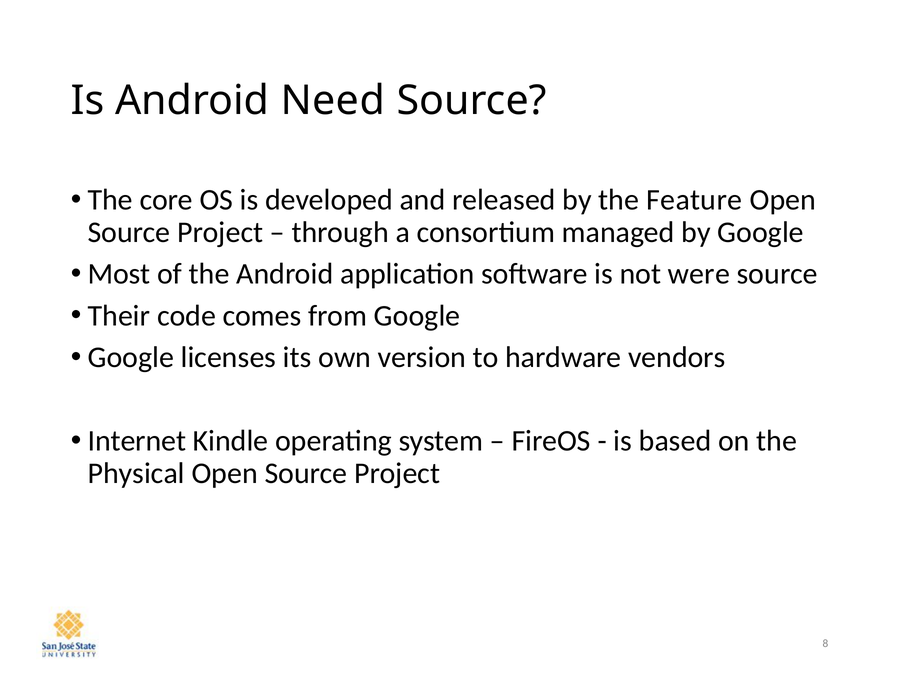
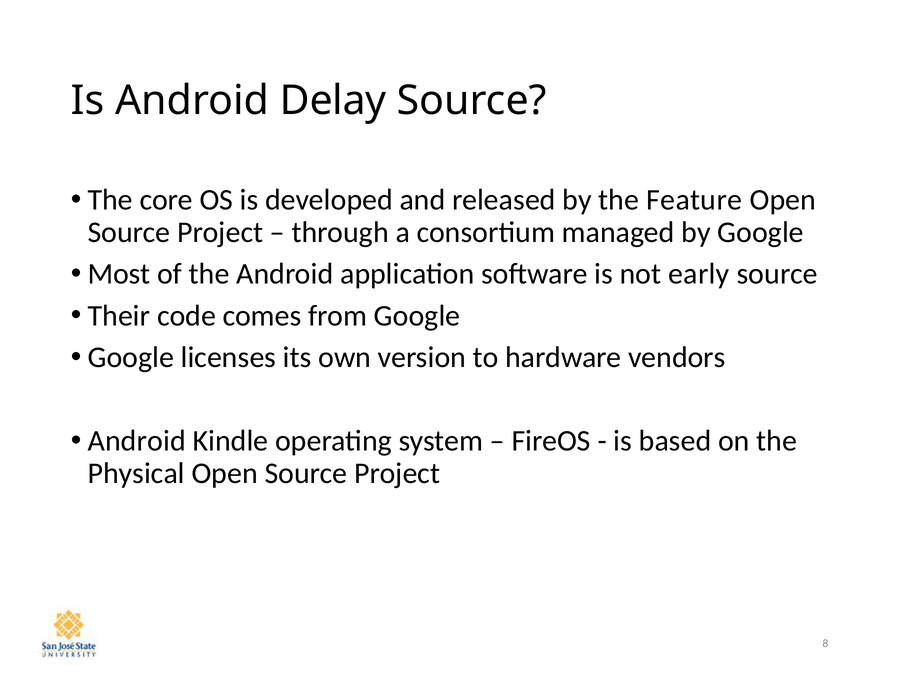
Need: Need -> Delay (333, 101)
were: were -> early (699, 274)
Internet: Internet -> Android (137, 441)
